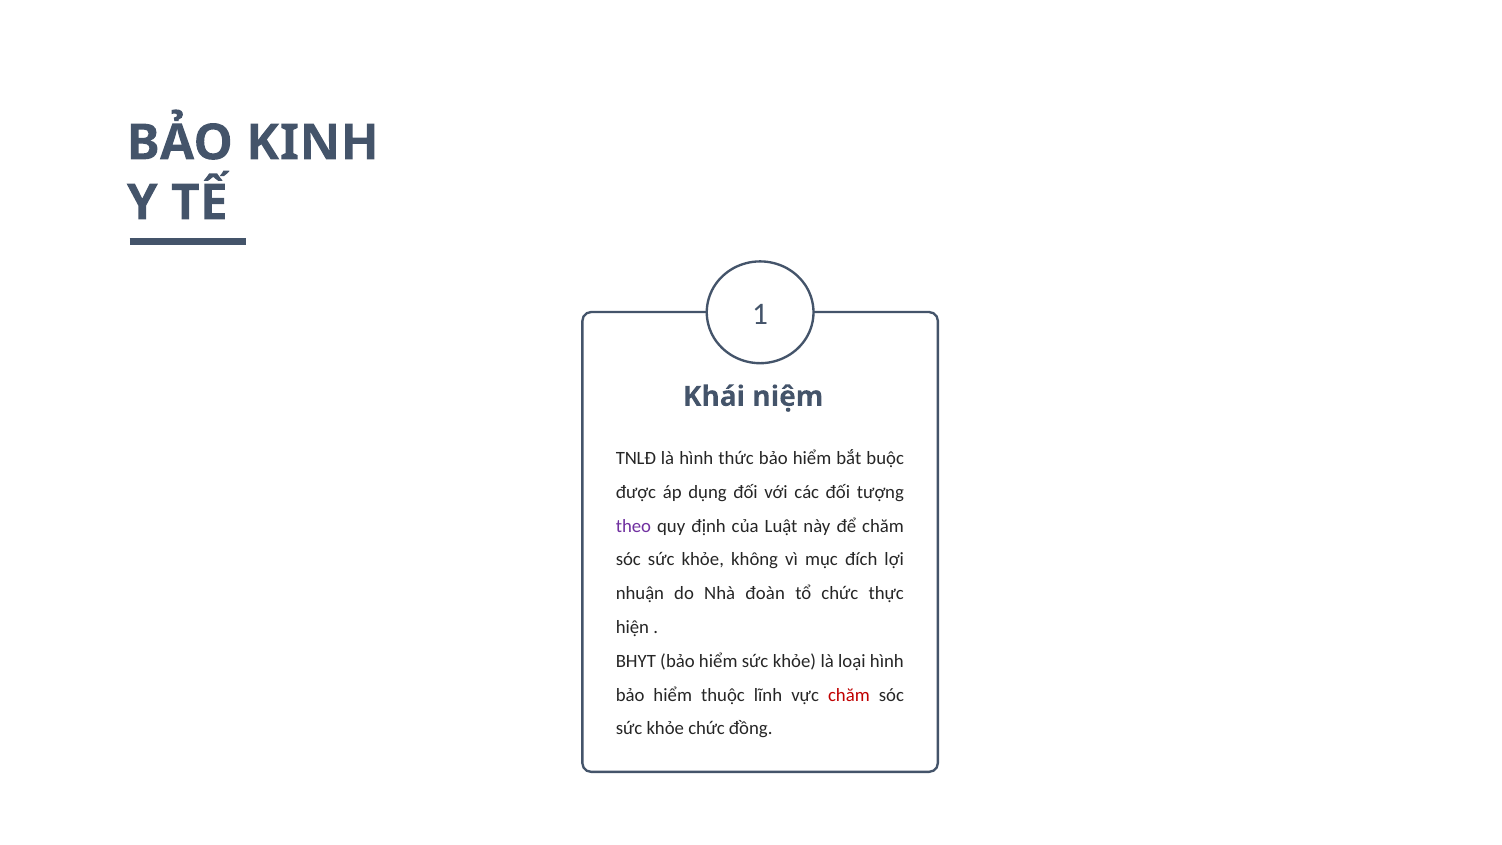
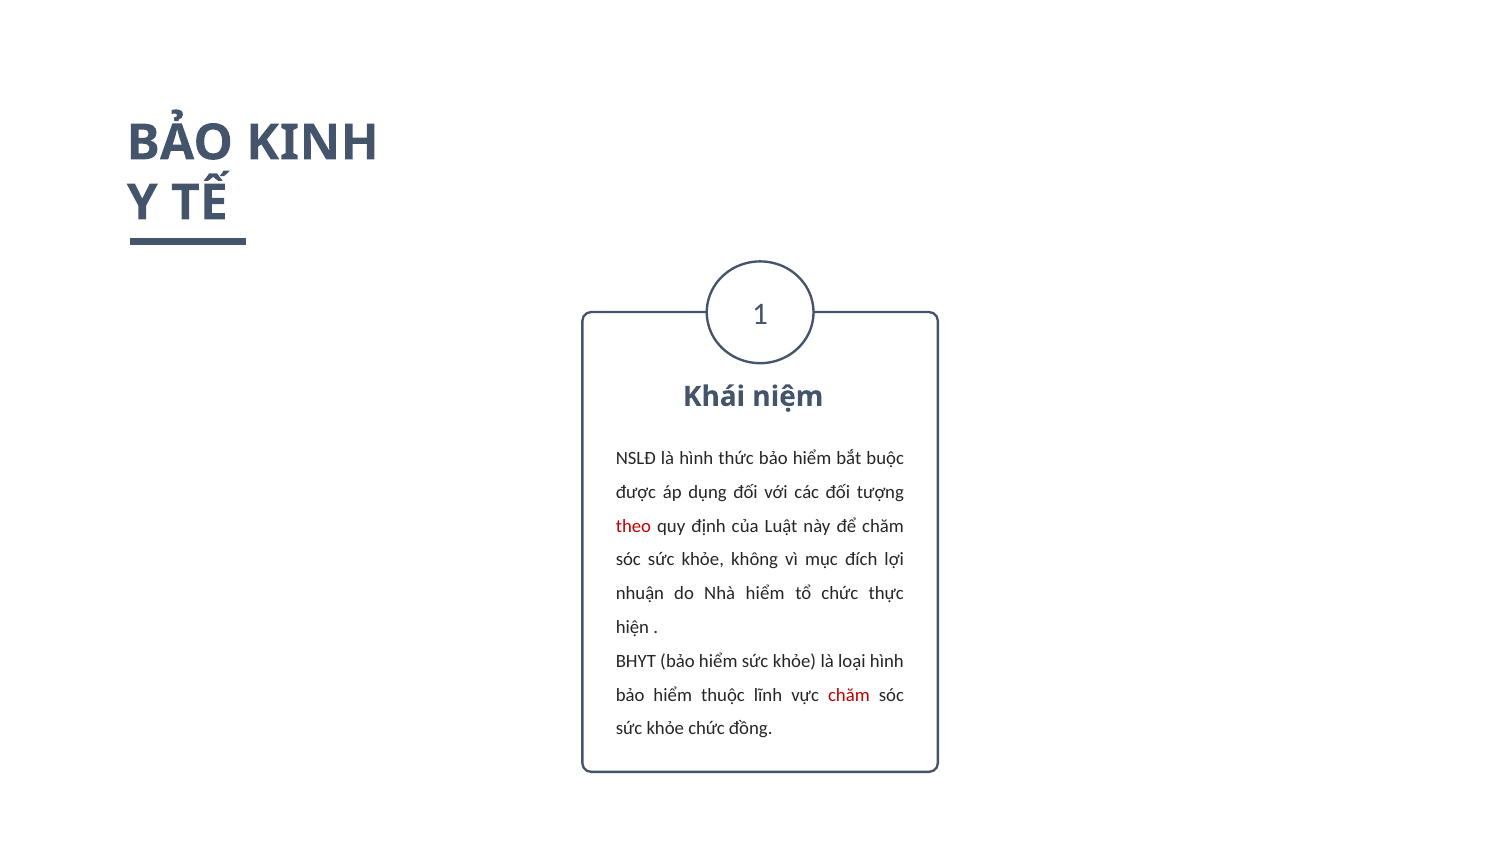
TNLĐ: TNLĐ -> NSLĐ (636, 458)
theo colour: purple -> red (633, 526)
Nhà đoàn: đoàn -> hiểm (765, 593)
